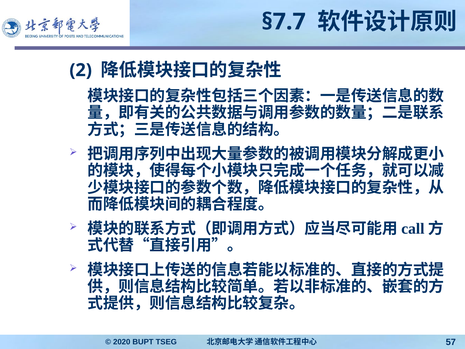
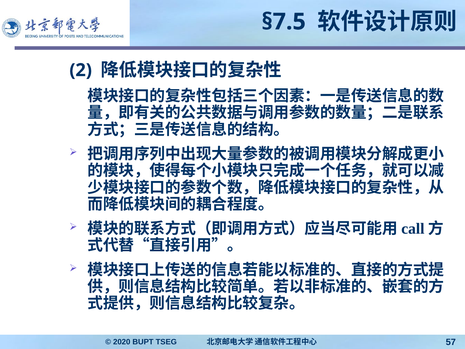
§7.7: §7.7 -> §7.5 (284, 22)
